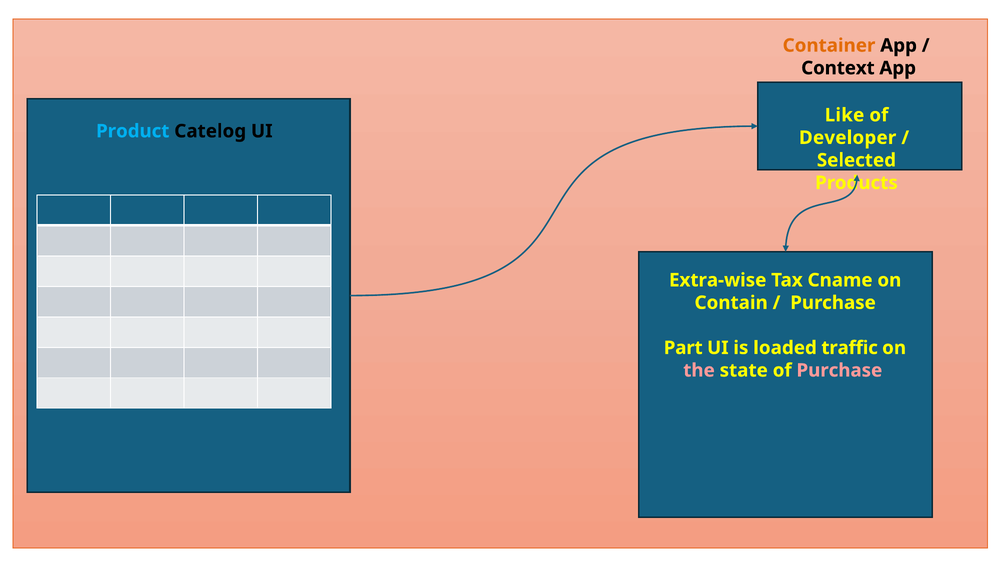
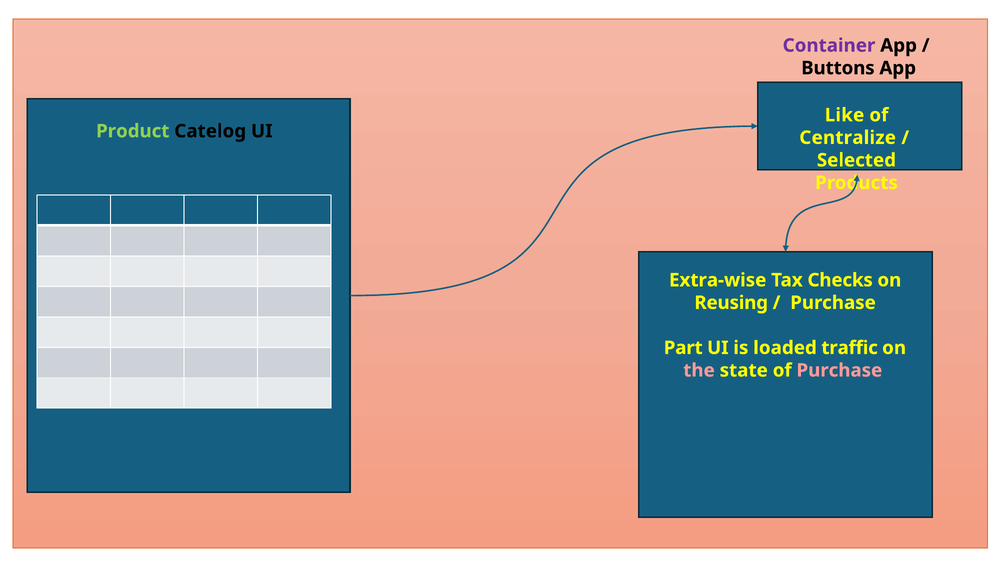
Container colour: orange -> purple (829, 45)
Context: Context -> Buttons (838, 68)
Product colour: light blue -> light green (133, 131)
Developer: Developer -> Centralize (848, 138)
Cname: Cname -> Checks (840, 280)
Contain: Contain -> Reusing (731, 303)
